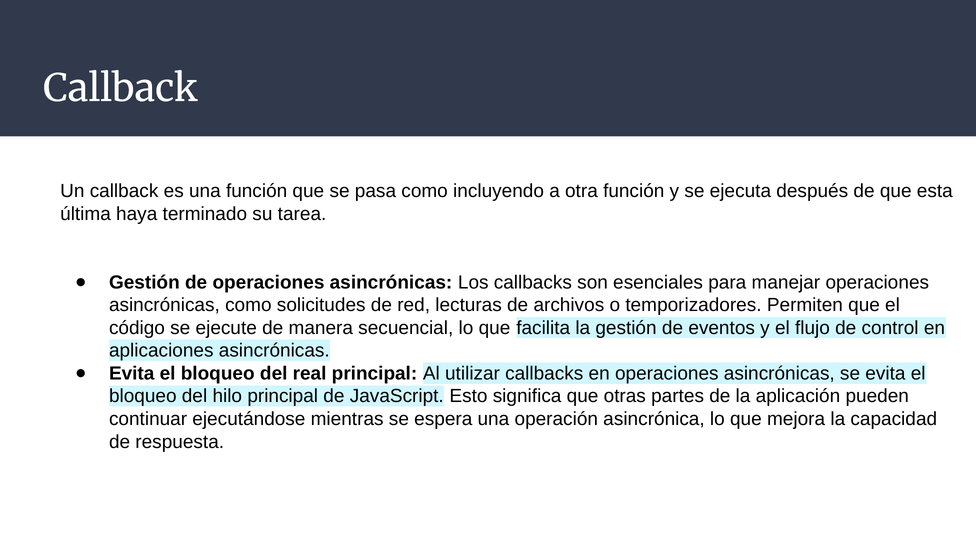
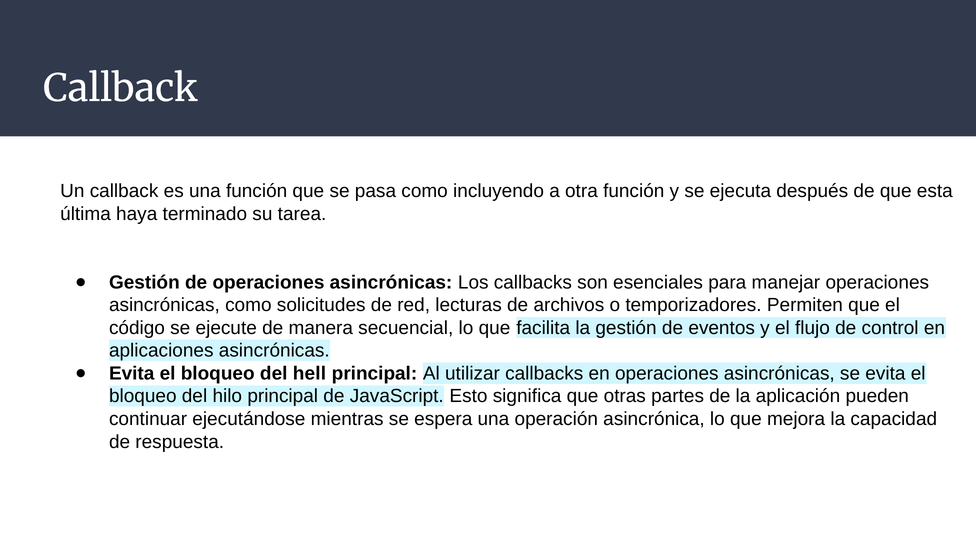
real: real -> hell (309, 373)
